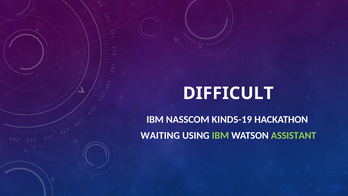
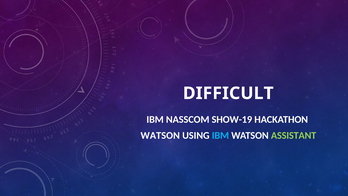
KINDS-19: KINDS-19 -> SHOW-19 (232, 119)
WAITING: WAITING -> WATSON (160, 135)
IBM colour: light green -> light blue (220, 135)
